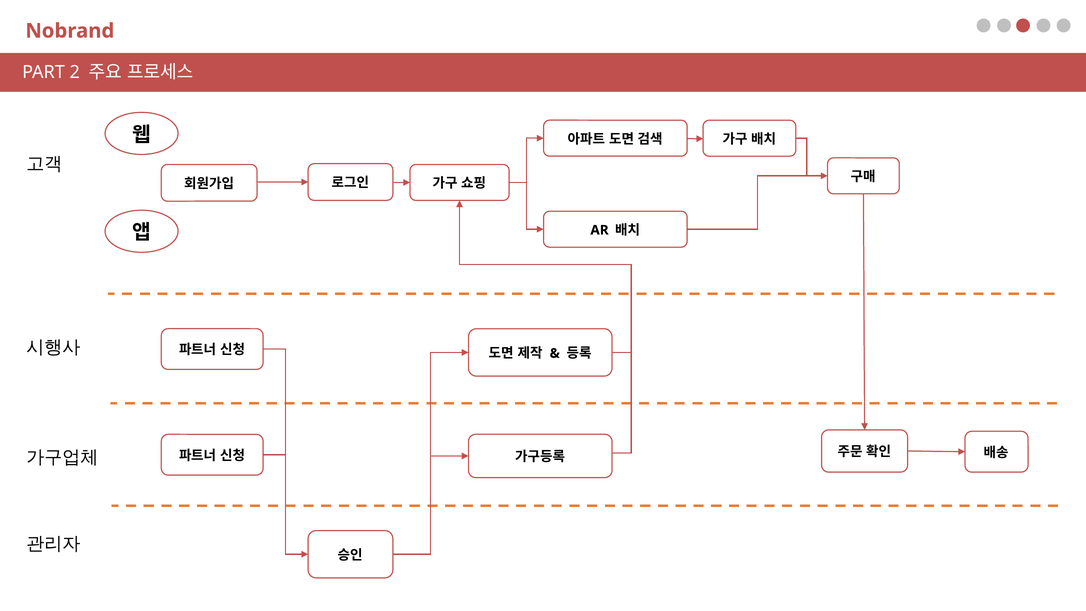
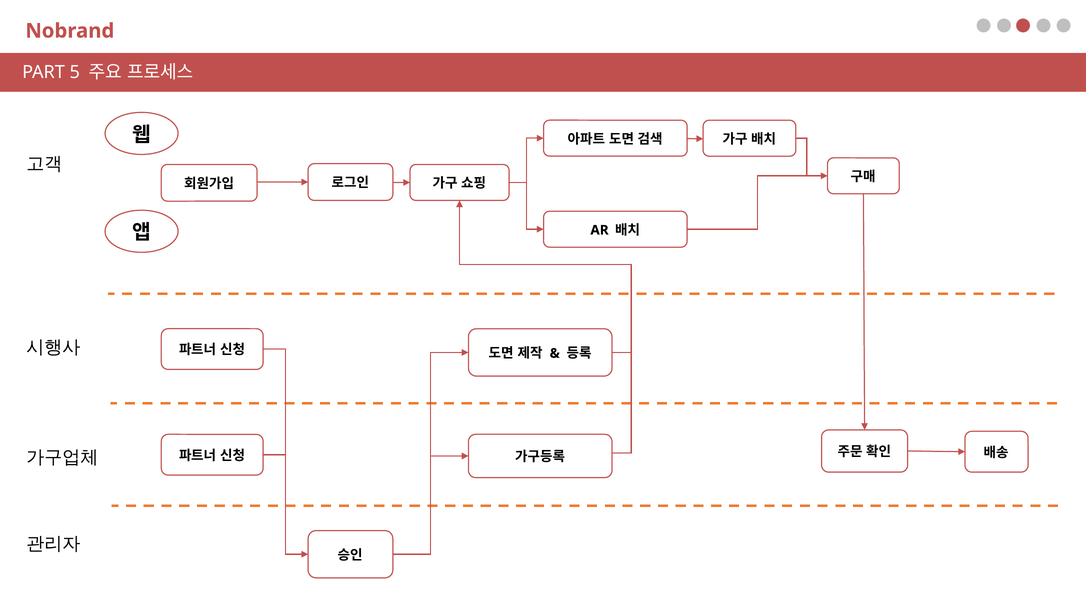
2: 2 -> 5 (75, 72)
